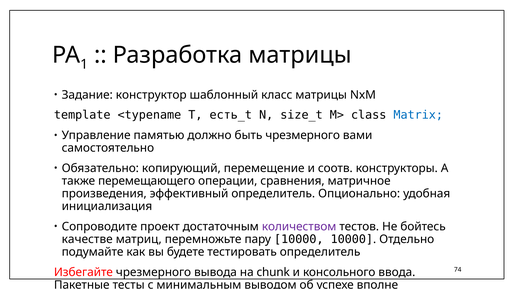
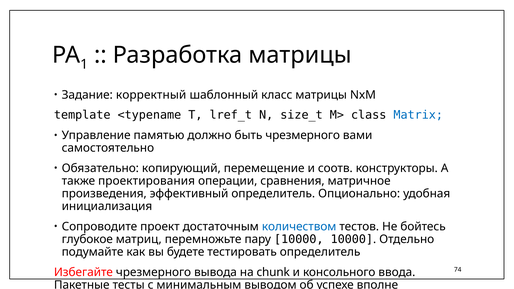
конструктор: конструктор -> корректный (151, 95)
есть_t: есть_t -> lref_t (231, 115)
перемещающего: перемещающего -> проектирования (147, 181)
количеством colour: purple -> blue (299, 227)
качестве: качестве -> глубокое (87, 239)
